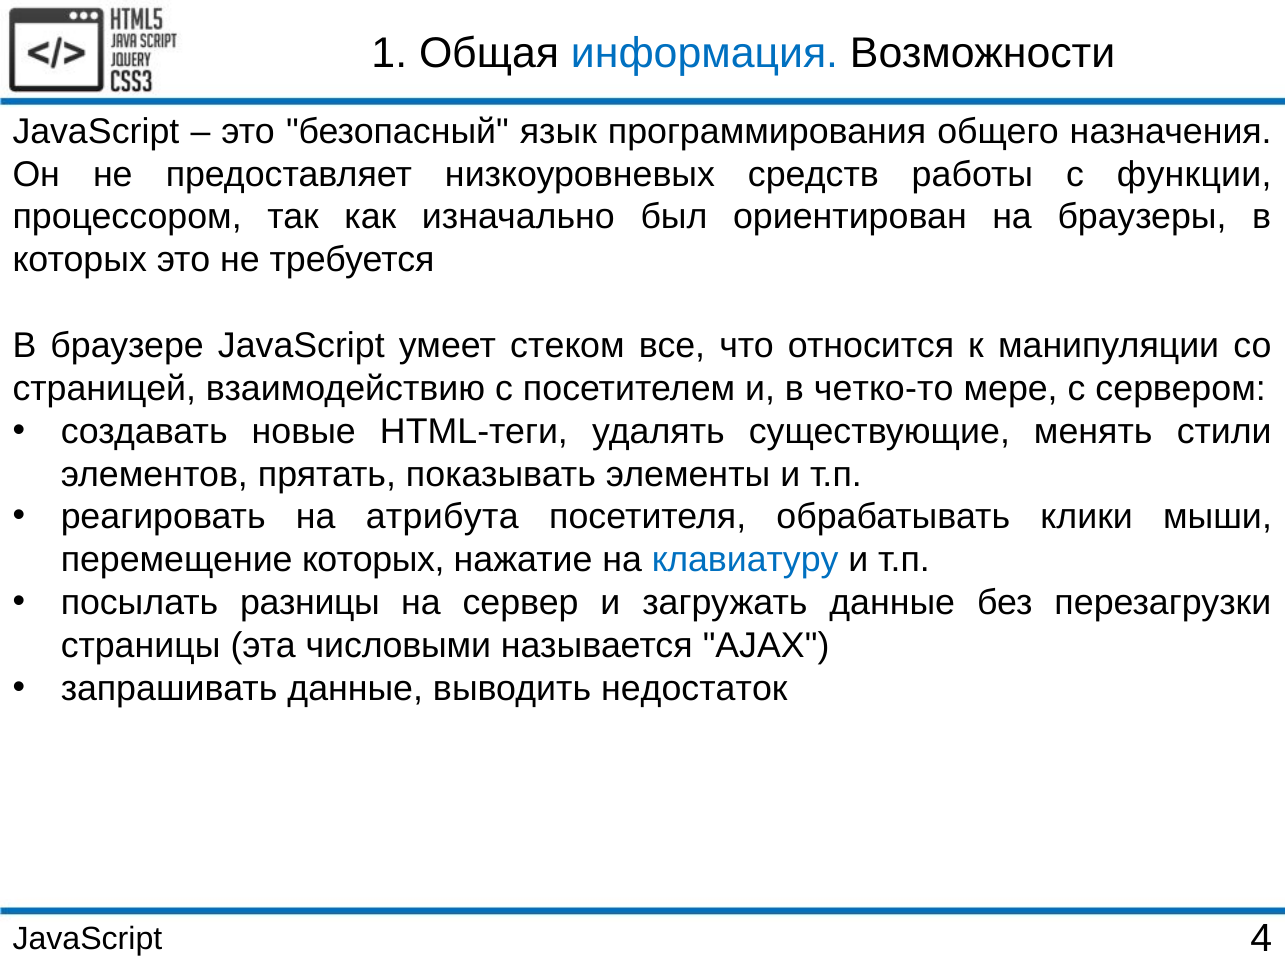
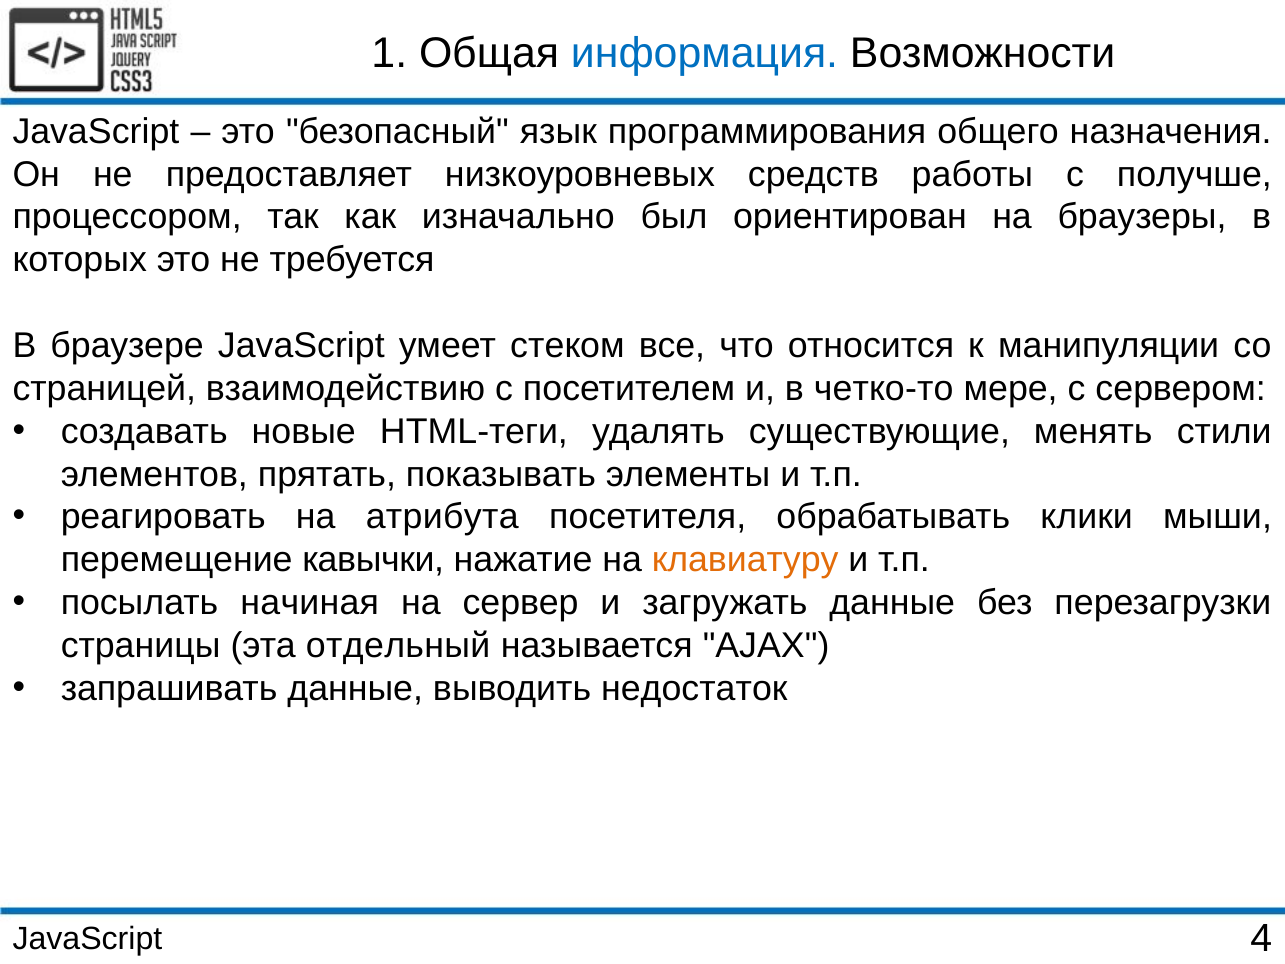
функции: функции -> получше (1194, 174)
перемещение которых: которых -> кавычки (373, 560)
клавиатуру colour: blue -> orange (745, 560)
разницы: разницы -> начиная (310, 603)
числовыми: числовыми -> отдельный (398, 646)
